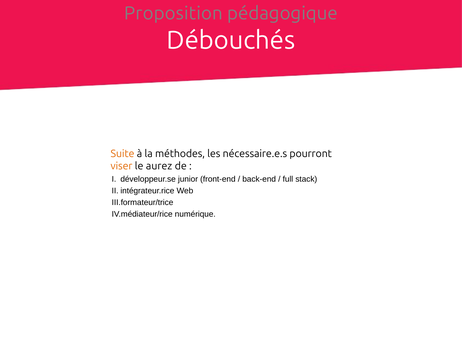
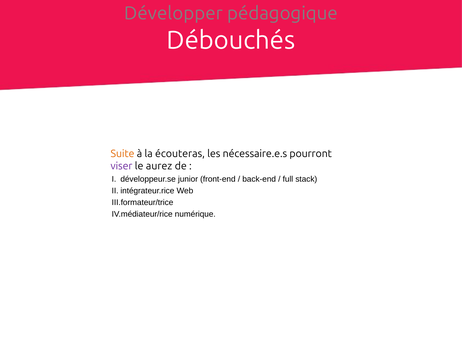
Proposition: Proposition -> Développer (174, 13)
méthodes: méthodes -> écouteras (180, 154)
viser colour: orange -> purple (121, 166)
